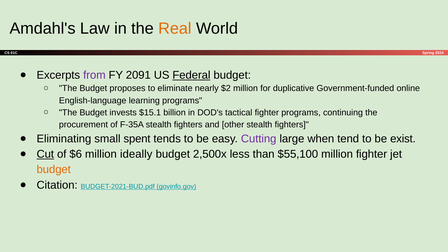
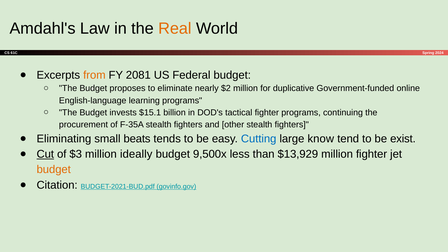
from colour: purple -> orange (94, 75)
2091: 2091 -> 2081 (138, 75)
Federal underline: present -> none (191, 75)
spent: spent -> beats (137, 139)
Cutting colour: purple -> blue (259, 139)
when: when -> know (321, 139)
$6: $6 -> $3 (76, 154)
2,500x: 2,500x -> 9,500x (210, 154)
$55,100: $55,100 -> $13,929 (298, 154)
